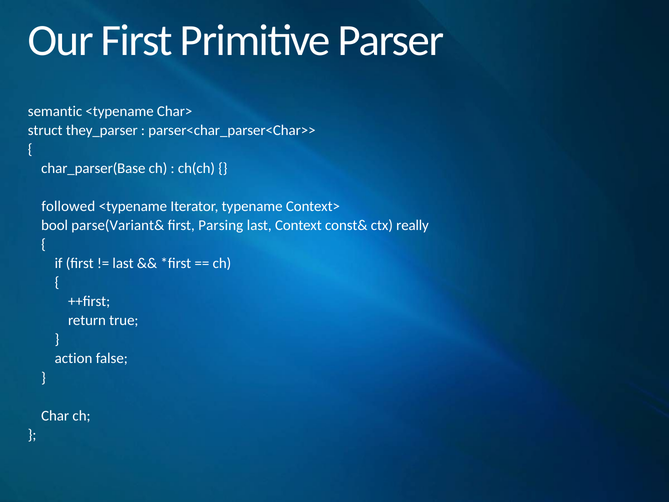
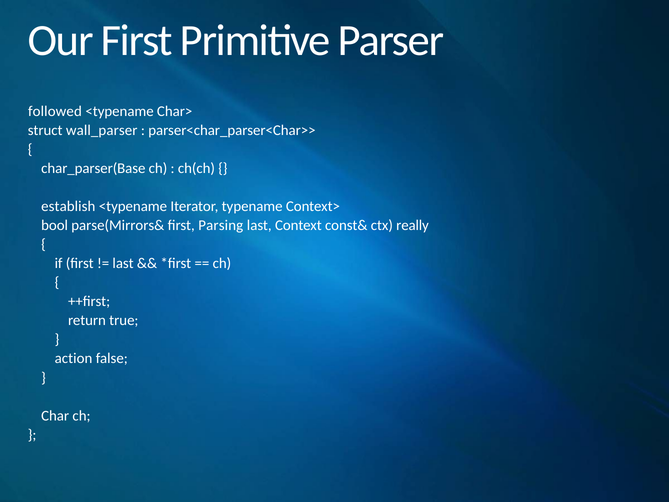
semantic: semantic -> followed (55, 111)
they_parser: they_parser -> wall_parser (102, 130)
followed: followed -> establish (68, 206)
parse(Variant&: parse(Variant& -> parse(Mirrors& (118, 225)
